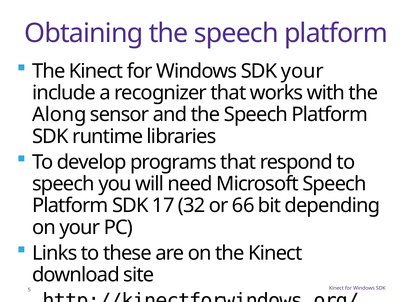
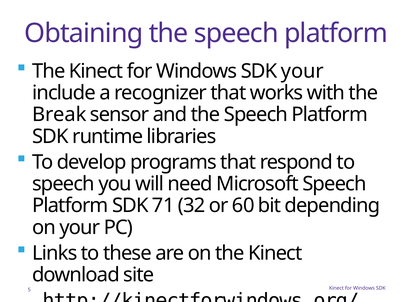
Along: Along -> Break (59, 115)
17: 17 -> 71 (163, 206)
66: 66 -> 60 (243, 206)
